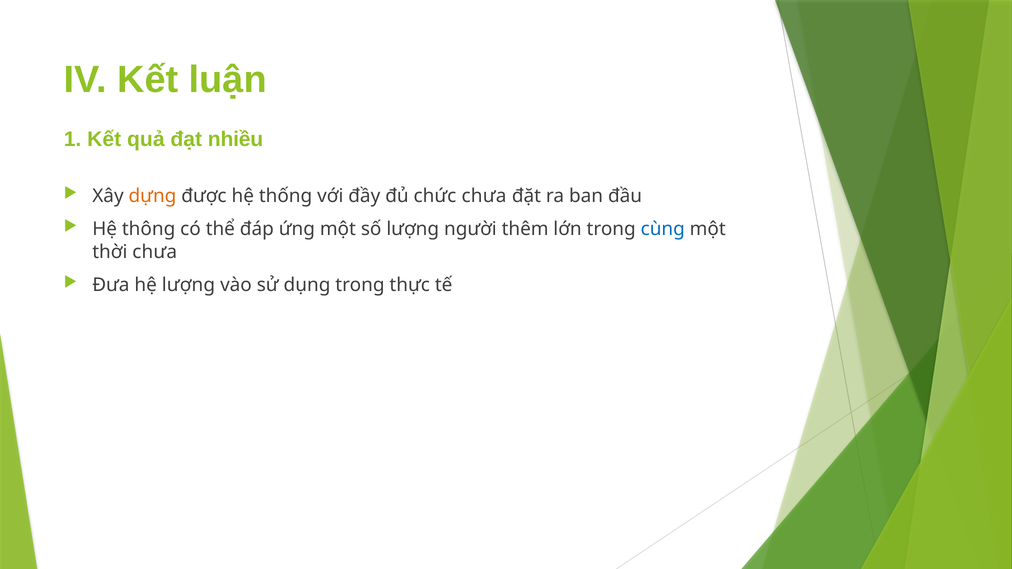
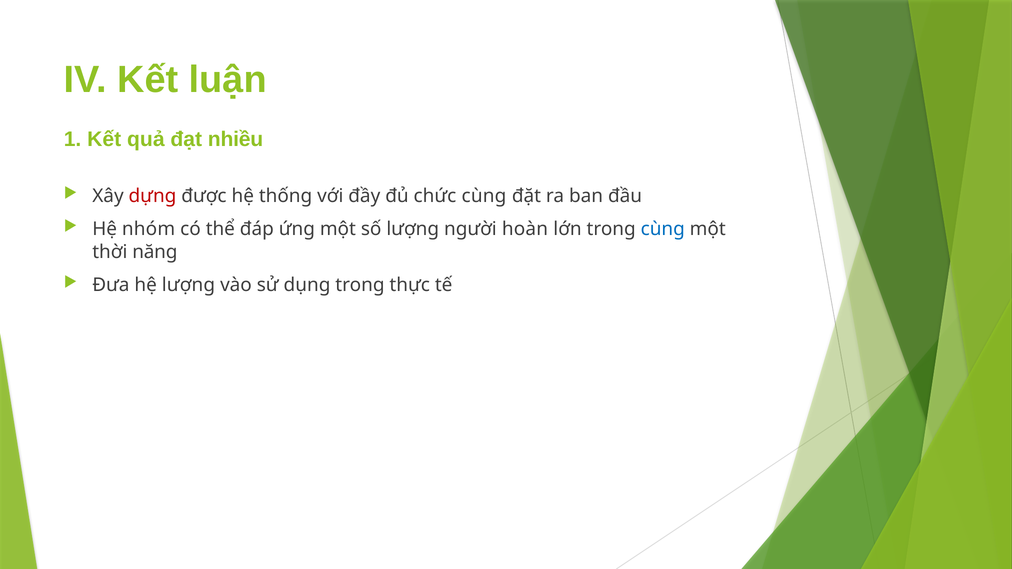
dựng colour: orange -> red (152, 196)
chức chưa: chưa -> cùng (484, 196)
thông: thông -> nhóm (149, 229)
thêm: thêm -> hoàn (525, 229)
thời chưa: chưa -> năng (155, 252)
